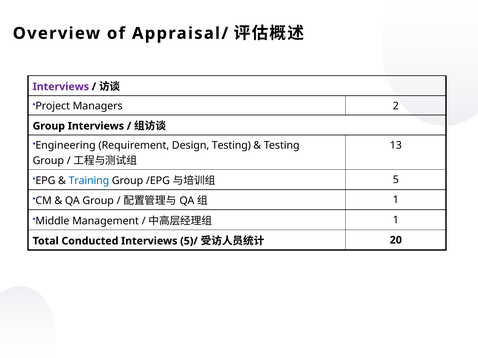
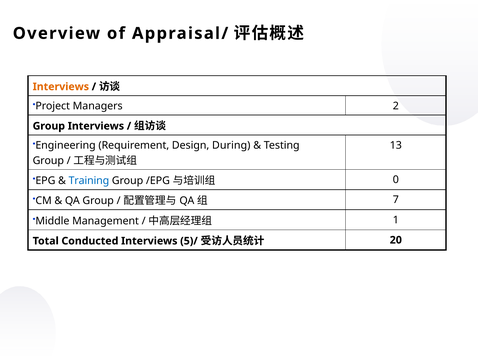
Interviews colour: purple -> orange (61, 87)
Design Testing: Testing -> During (231, 145)
5: 5 -> 0 (396, 180)
1: 1 -> 7 (396, 200)
